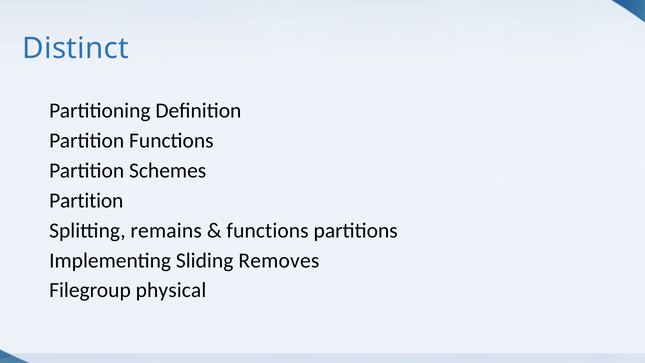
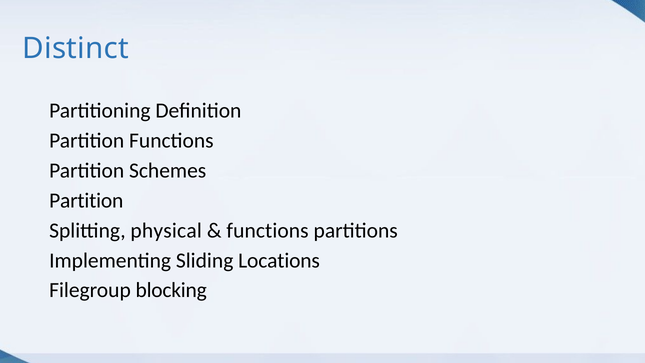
remains: remains -> physical (166, 230)
Removes: Removes -> Locations (279, 260)
physical: physical -> blocking (171, 290)
